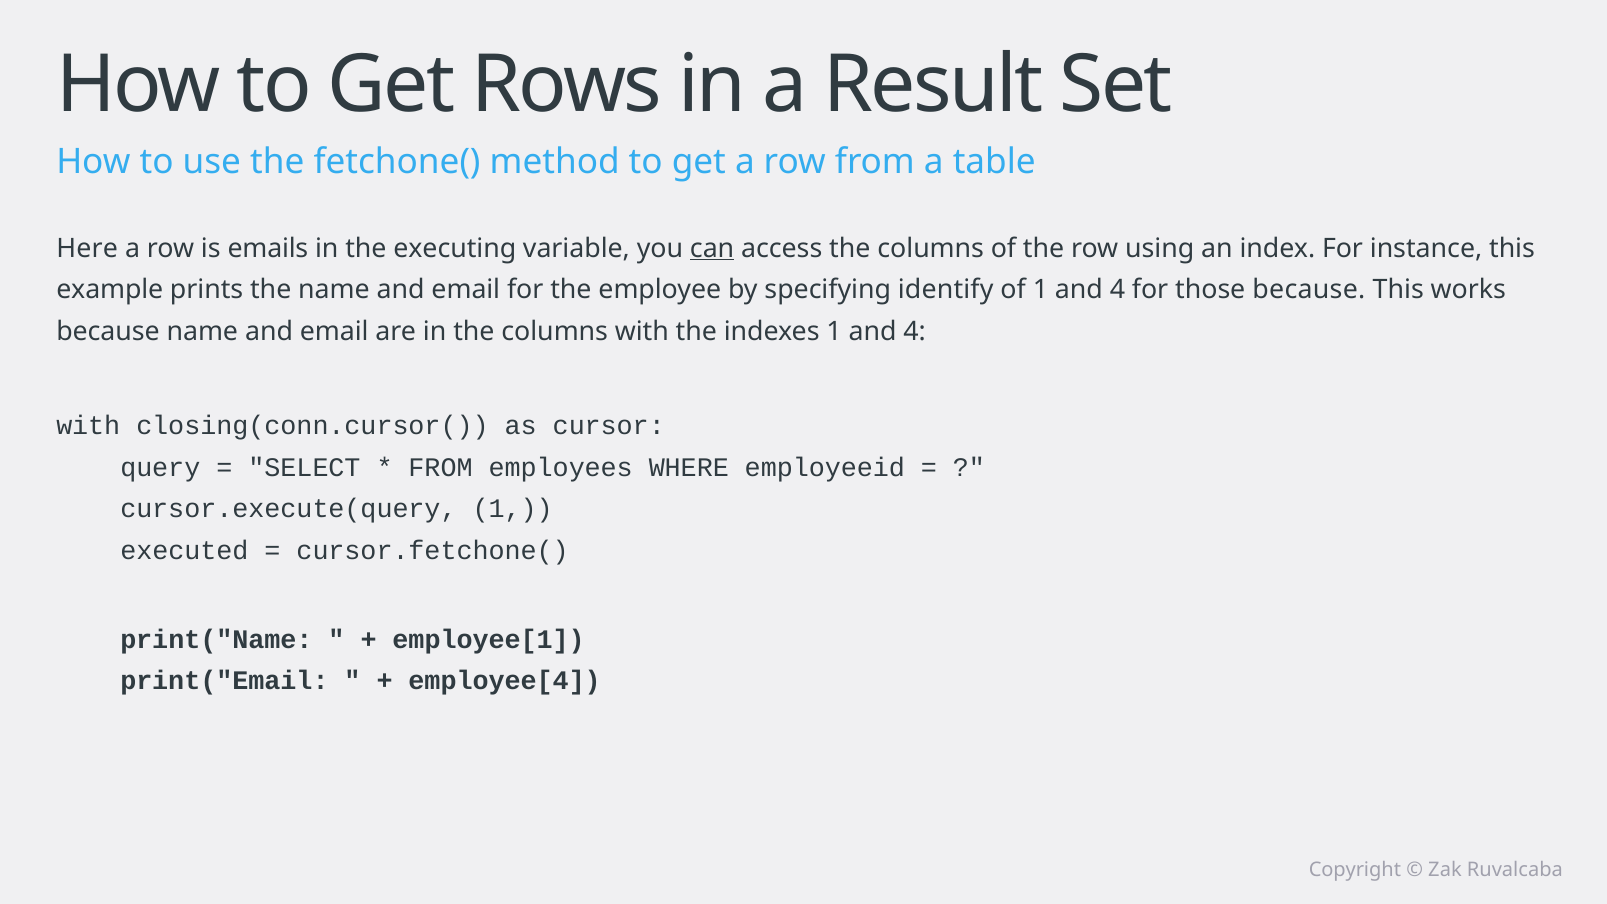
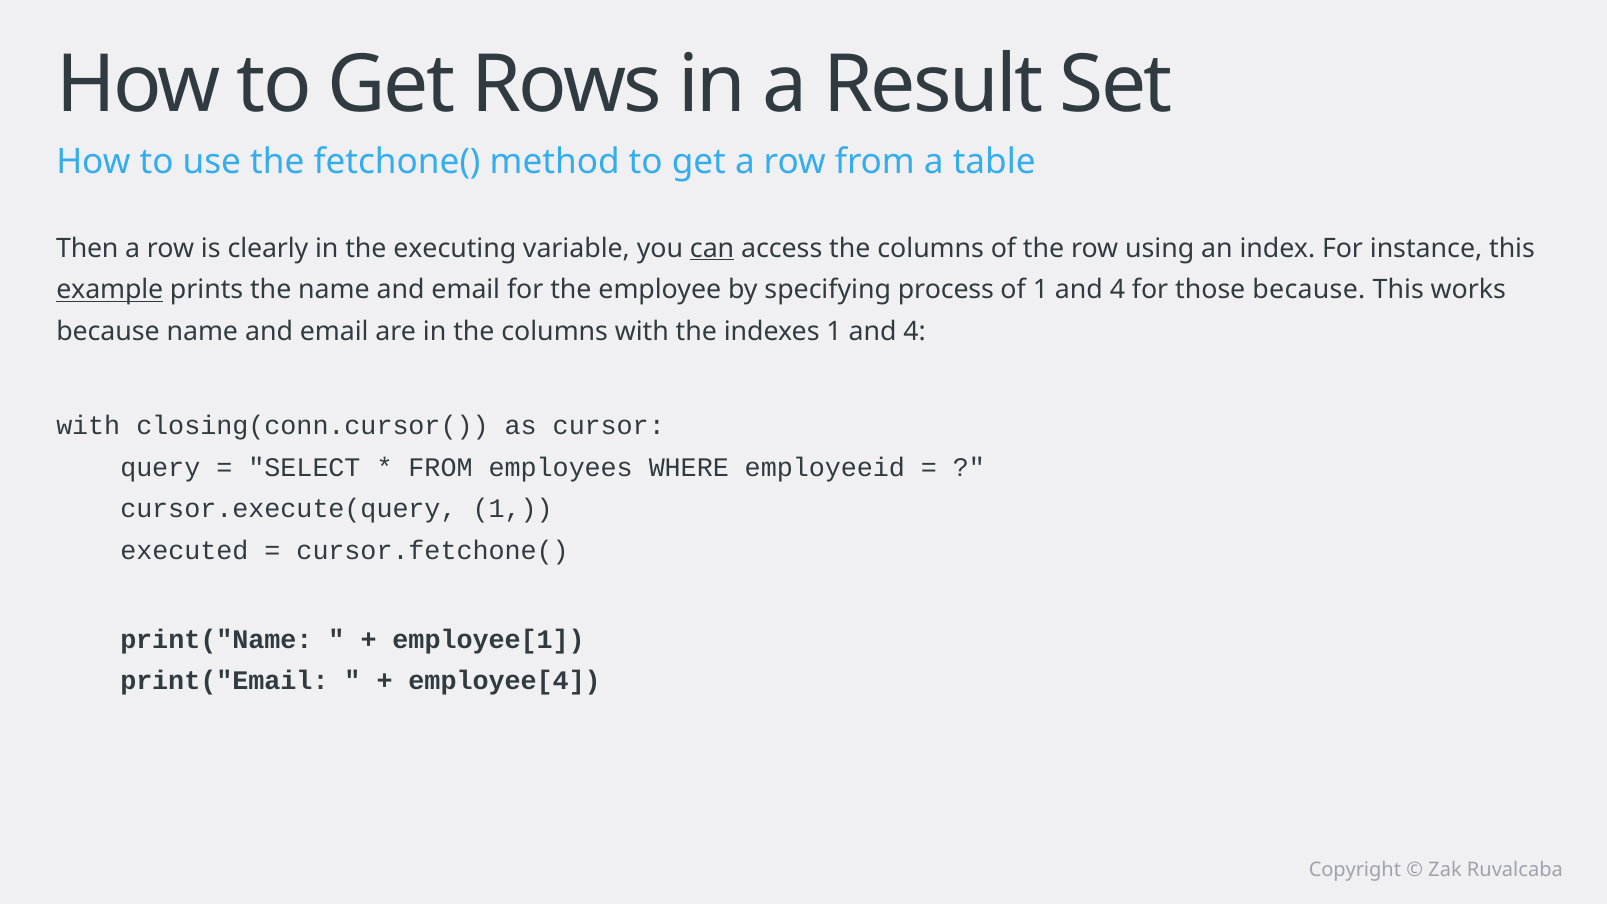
Here: Here -> Then (87, 248)
emails: emails -> clearly (268, 248)
example underline: none -> present (110, 290)
identify: identify -> process (946, 290)
